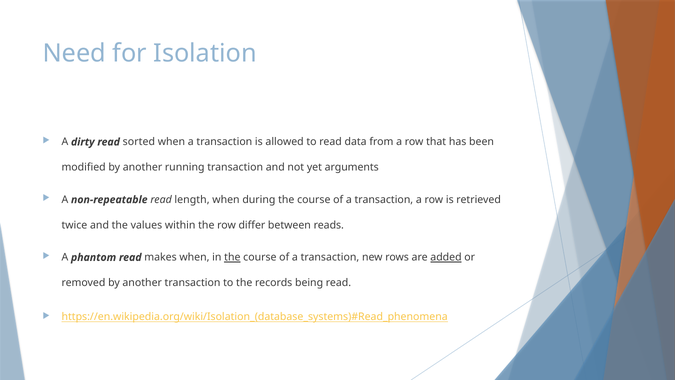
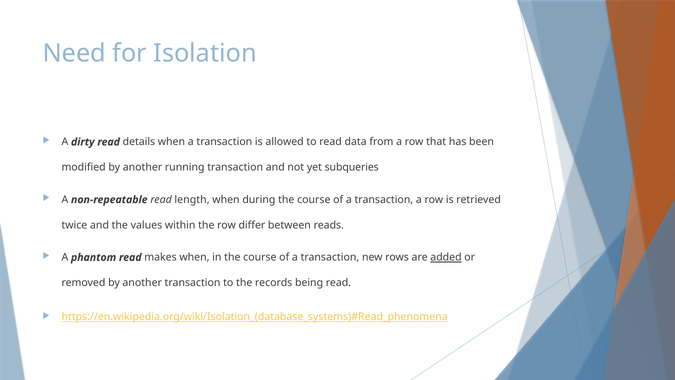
sorted: sorted -> details (139, 142)
arguments: arguments -> subqueries (352, 167)
the underline: present -> none (232, 257)
